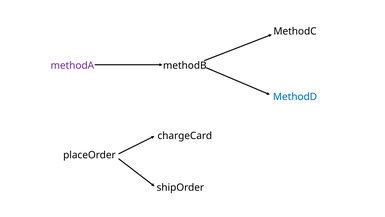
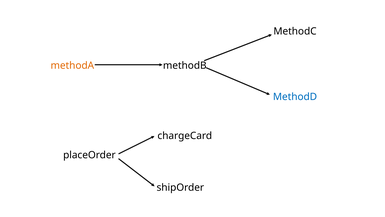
methodA colour: purple -> orange (72, 65)
